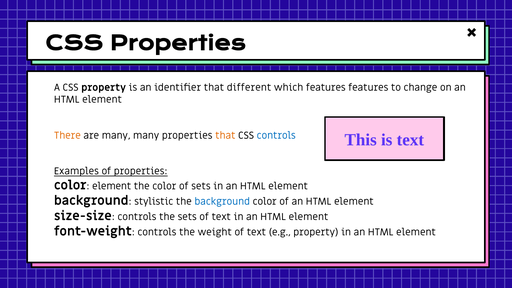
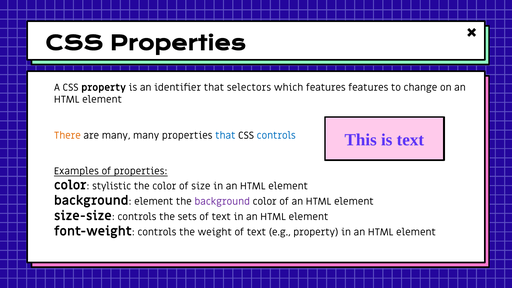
different: different -> selectors (249, 88)
that colour: orange -> blue (225, 135)
element: element -> stylistic (112, 186)
of sets: sets -> size (201, 186)
stylistic: stylistic -> element (154, 201)
background colour: blue -> purple (222, 201)
